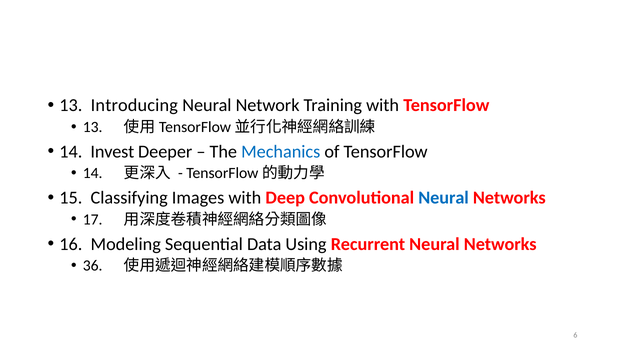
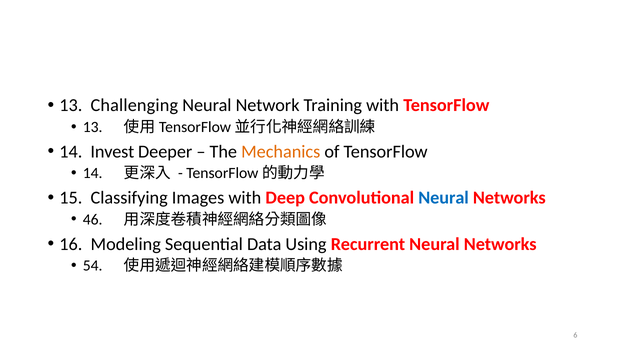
Introducing: Introducing -> Challenging (134, 106)
Mechanics colour: blue -> orange (281, 152)
17: 17 -> 46 (93, 220)
36: 36 -> 54 (93, 266)
